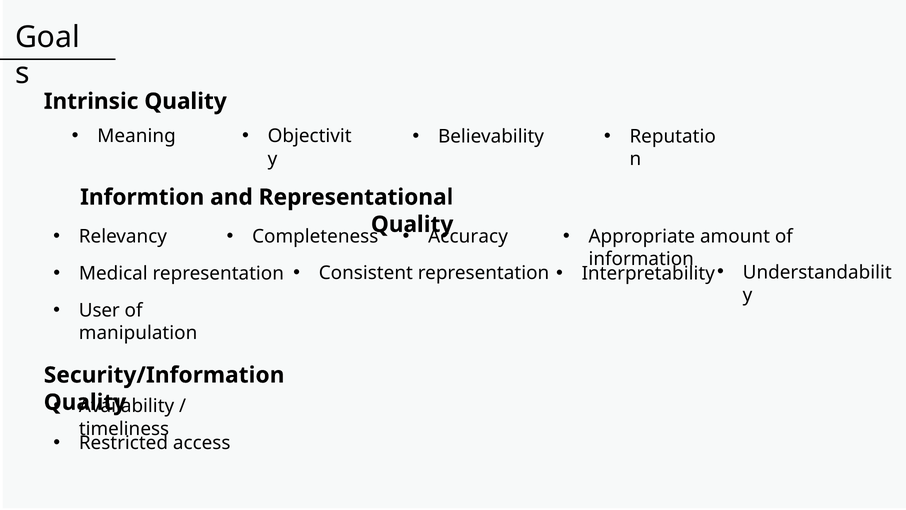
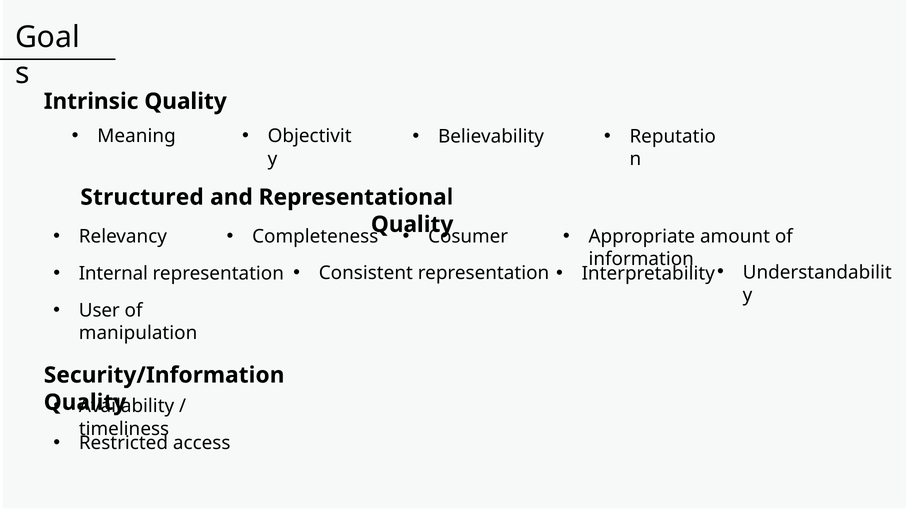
Informtion: Informtion -> Structured (142, 197)
Accuracy: Accuracy -> Cosumer (468, 236)
Medical: Medical -> Internal (113, 273)
